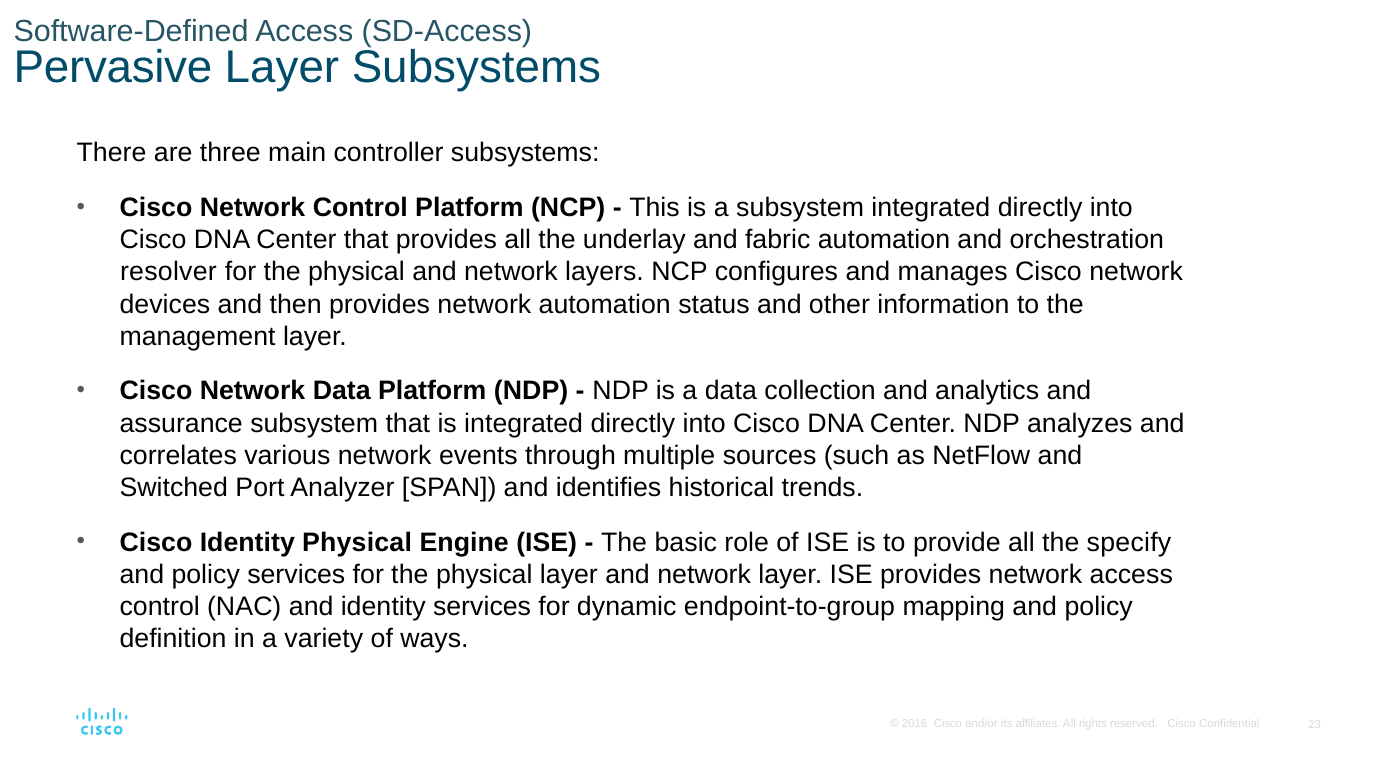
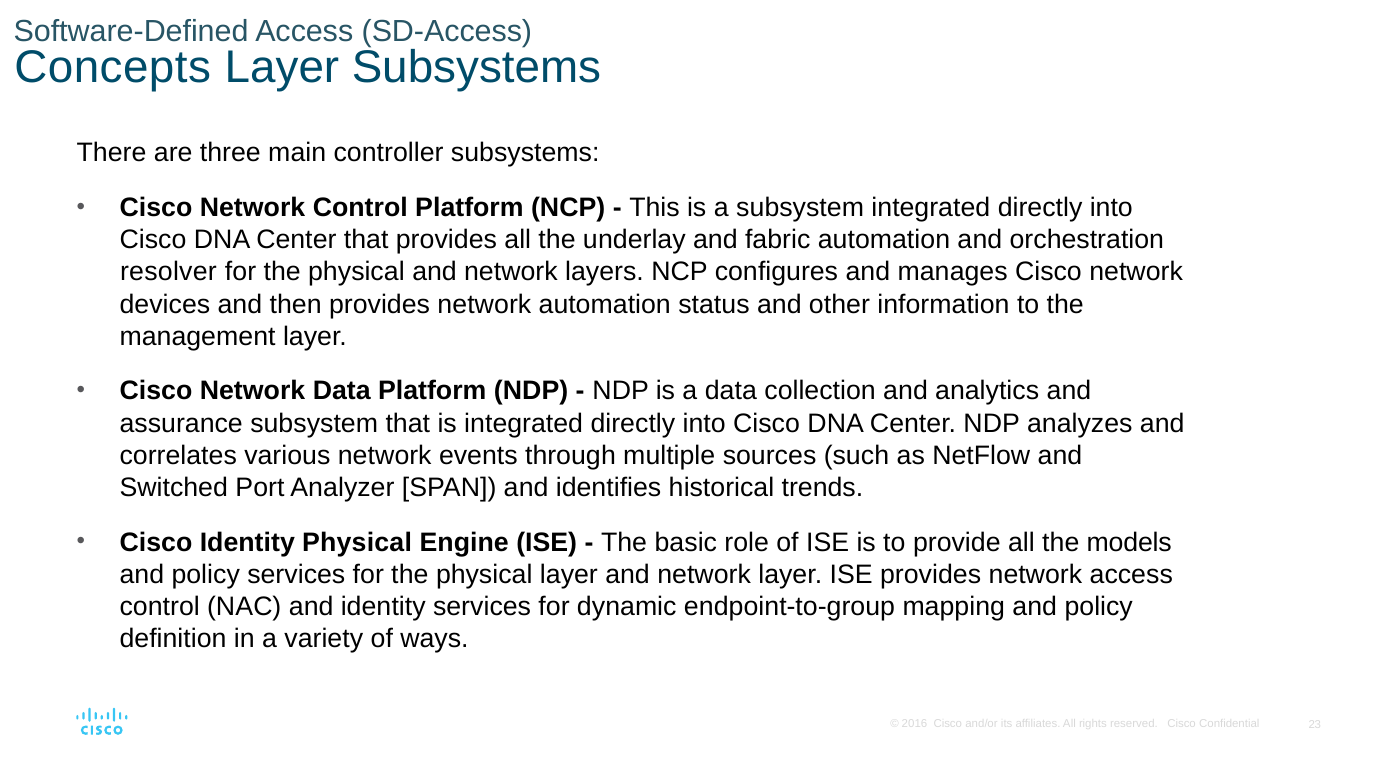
Pervasive: Pervasive -> Concepts (113, 68)
specify: specify -> models (1129, 542)
